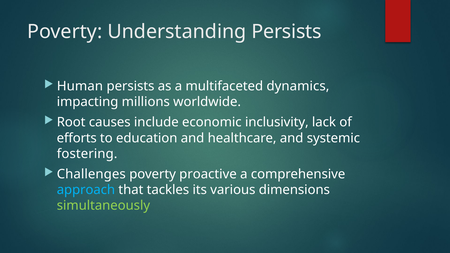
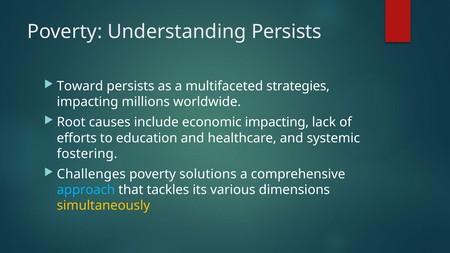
Human: Human -> Toward (80, 86)
dynamics: dynamics -> strategies (298, 86)
economic inclusivity: inclusivity -> impacting (277, 122)
proactive: proactive -> solutions (208, 174)
simultaneously colour: light green -> yellow (103, 206)
